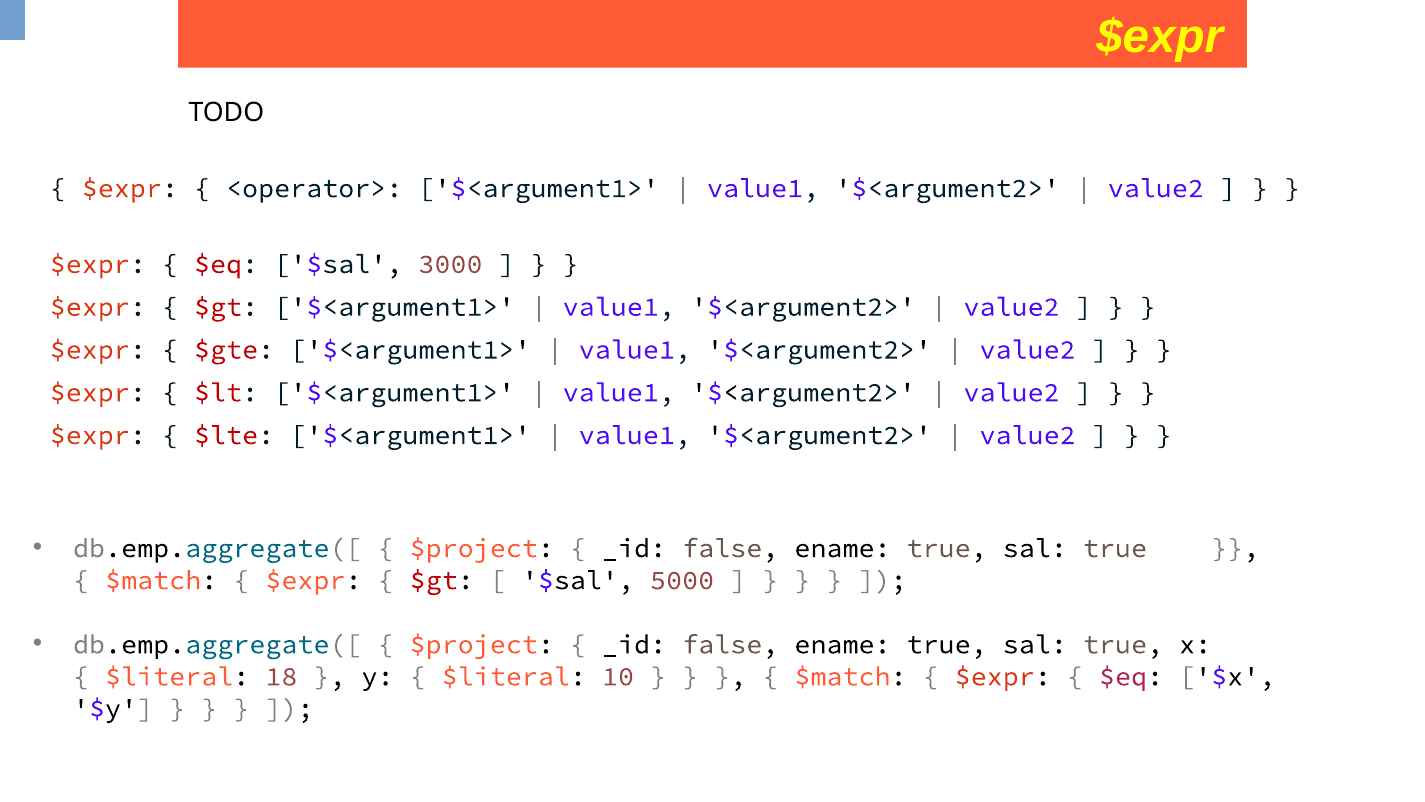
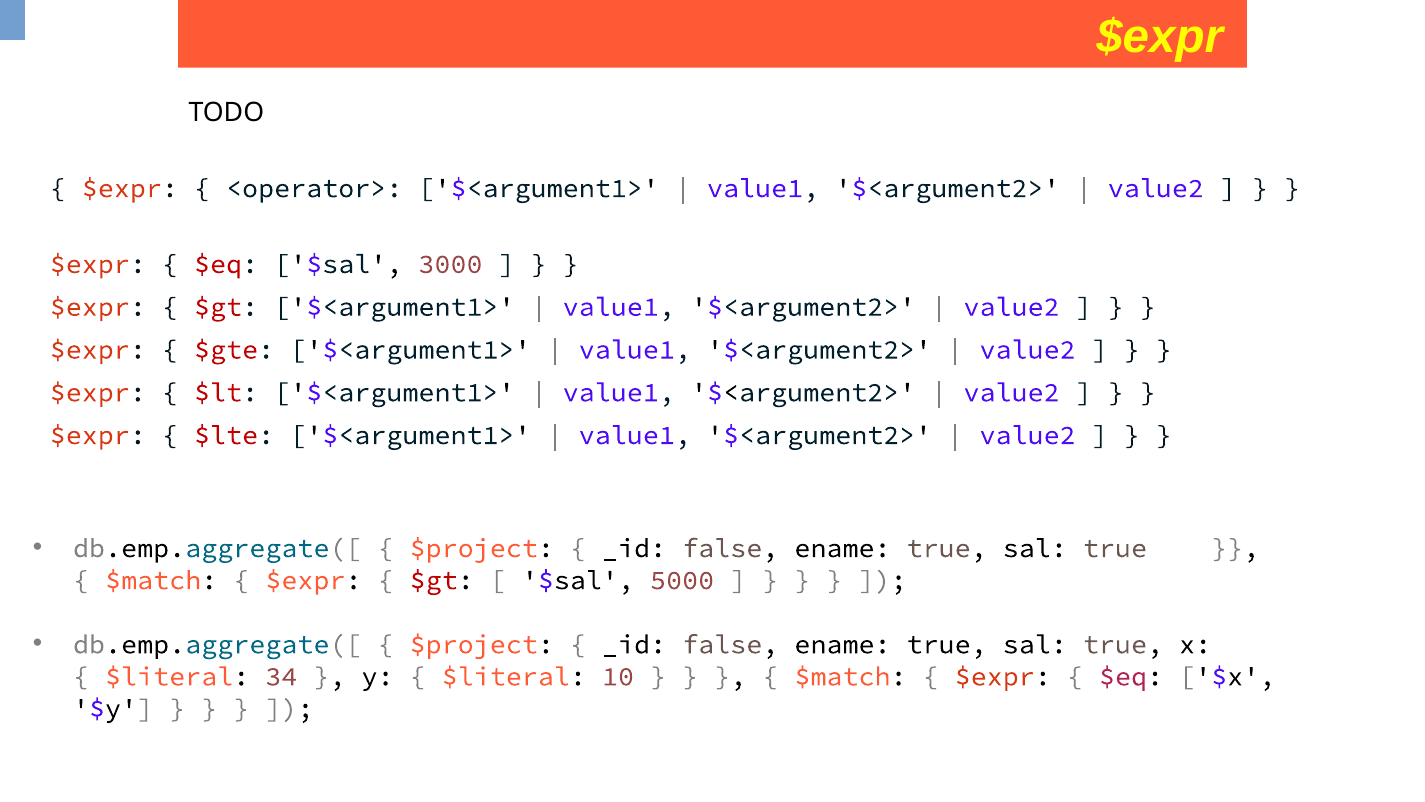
18: 18 -> 34 (281, 676)
